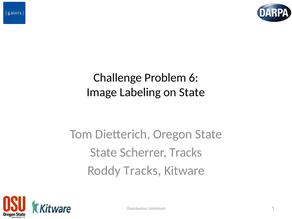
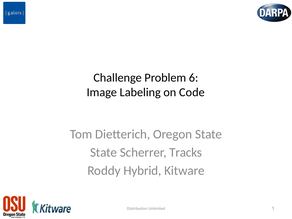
on State: State -> Code (192, 92)
Roddy Tracks: Tracks -> Hybrid (142, 171)
